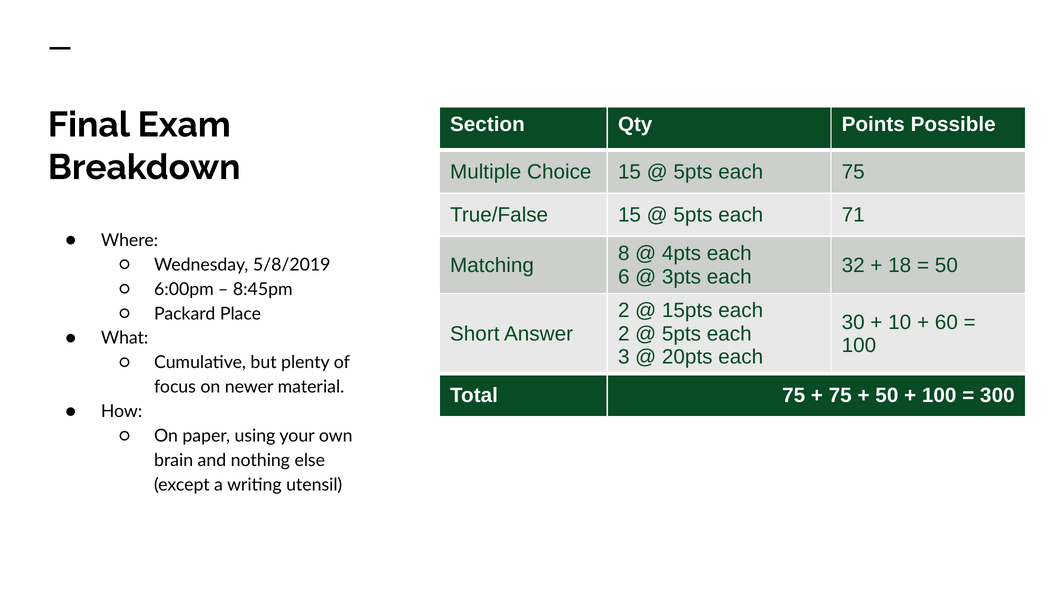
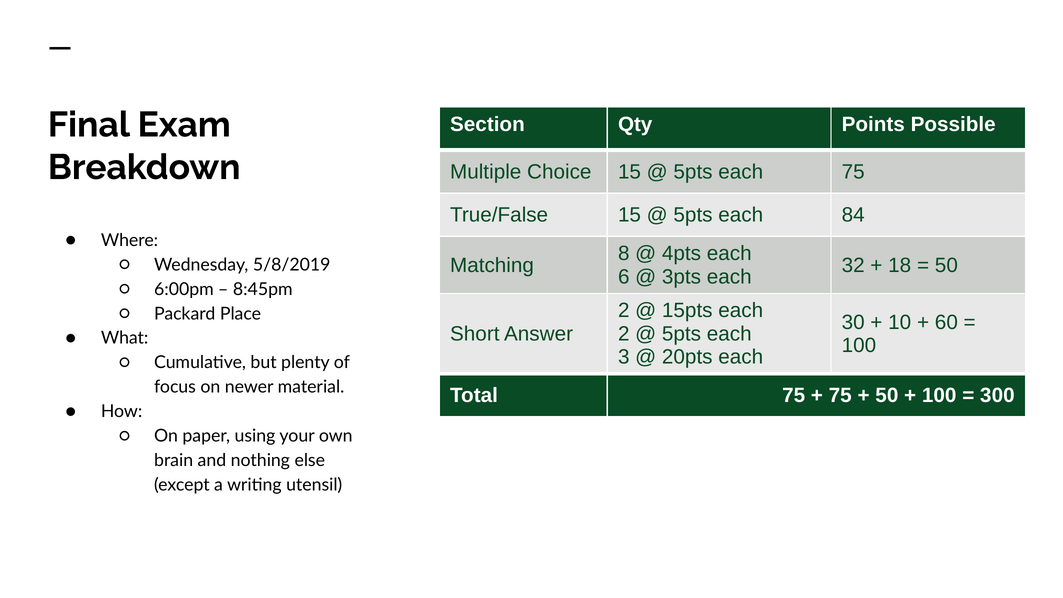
71: 71 -> 84 (853, 215)
